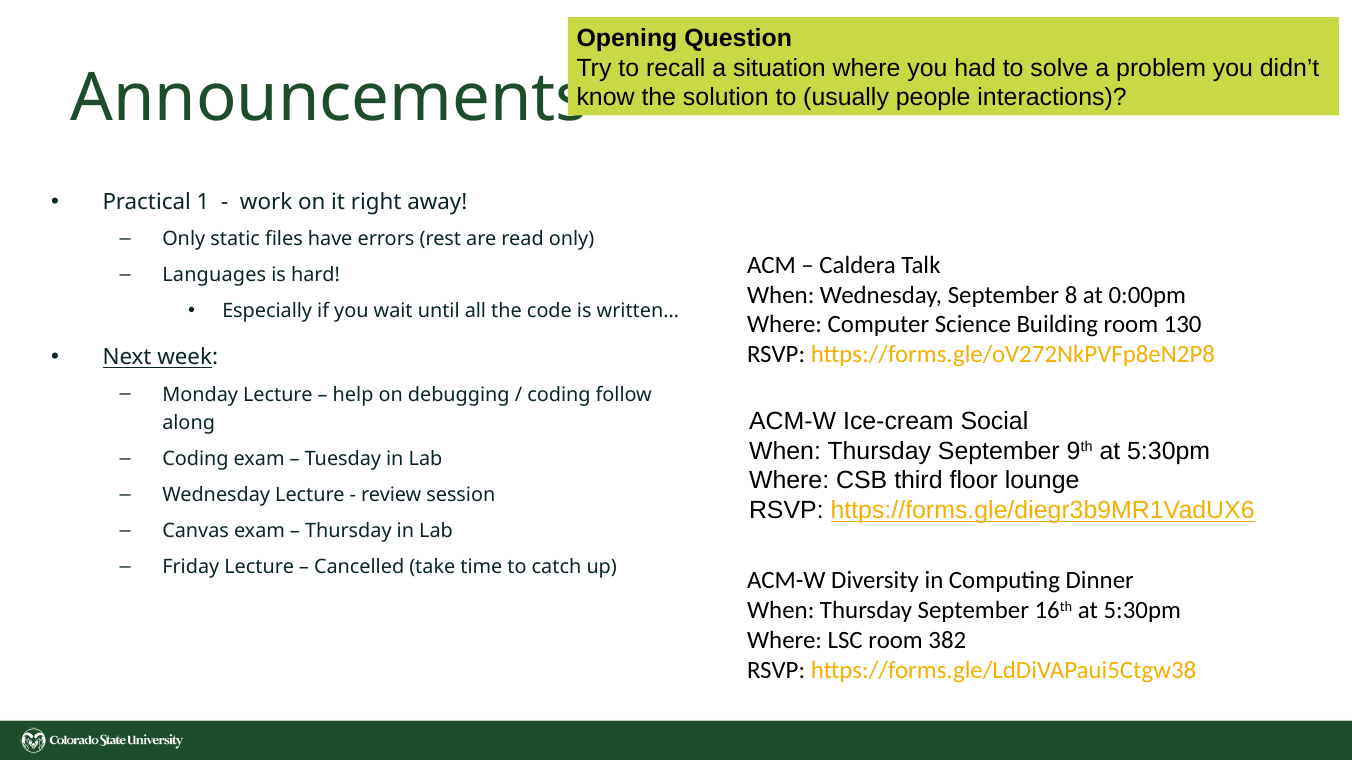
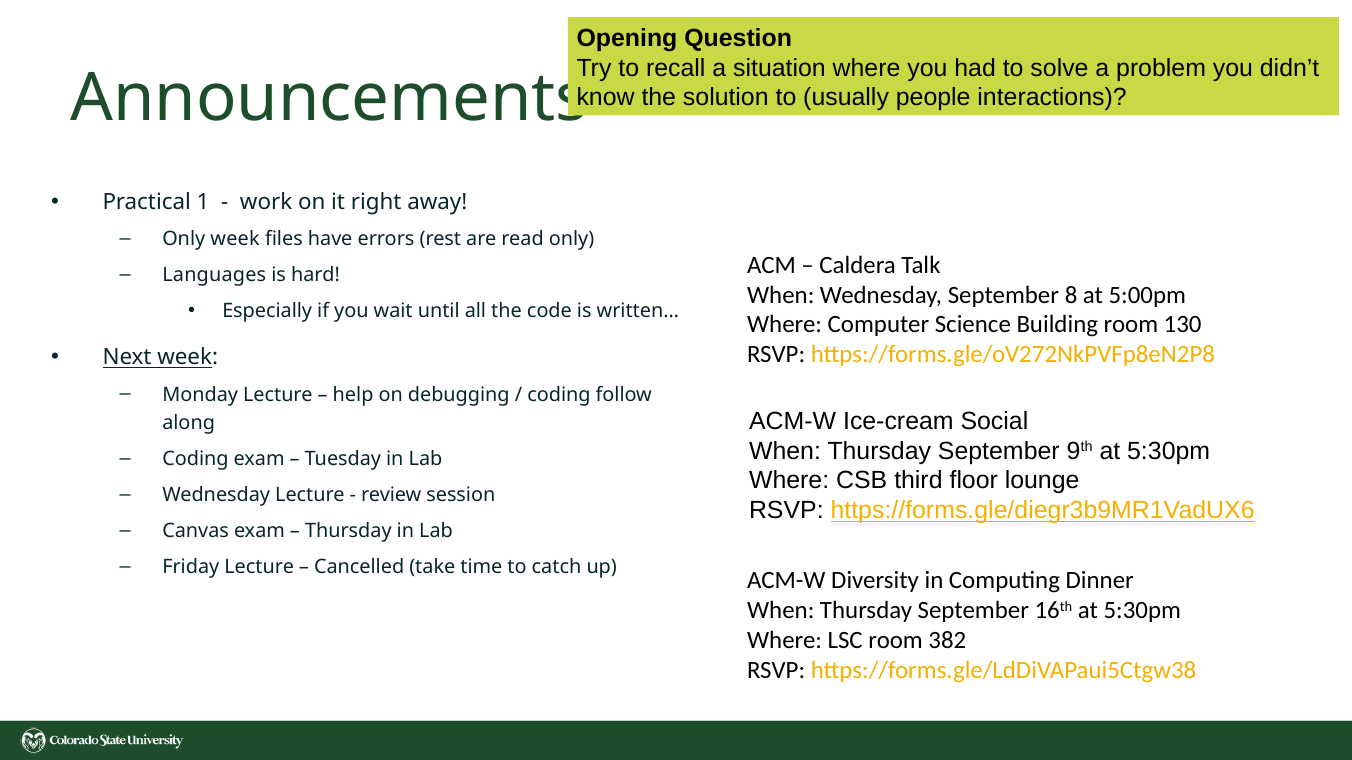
Only static: static -> week (235, 239)
0:00pm: 0:00pm -> 5:00pm (1147, 295)
